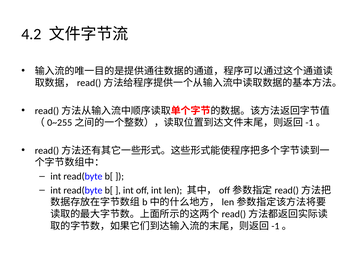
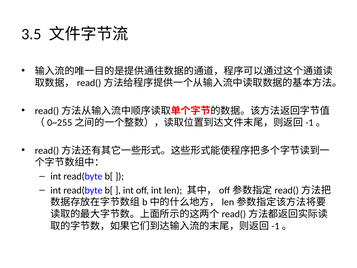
4.2: 4.2 -> 3.5 (31, 34)
